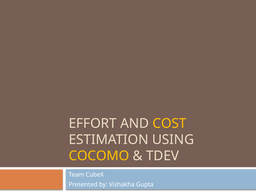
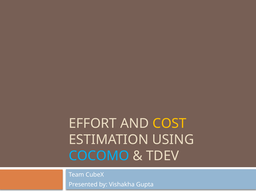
COCOMO colour: yellow -> light blue (99, 156)
